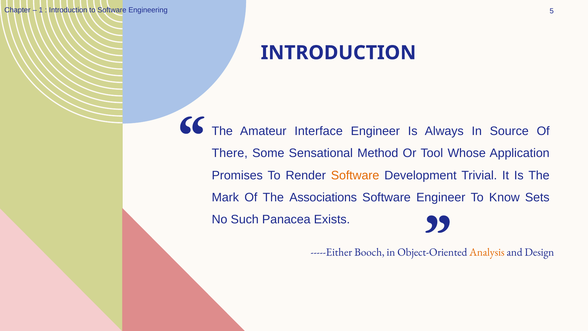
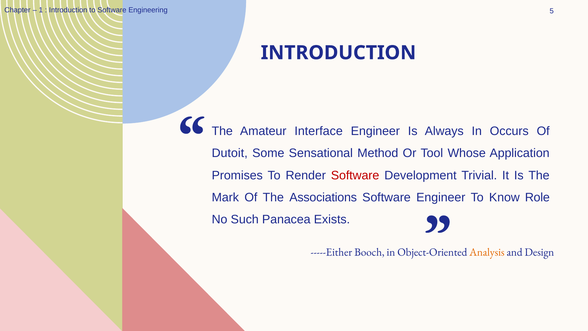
Source: Source -> Occurs (509, 131)
There: There -> Dutoit (230, 153)
Software colour: orange -> red (355, 175)
Sets: Sets -> Role (537, 197)
